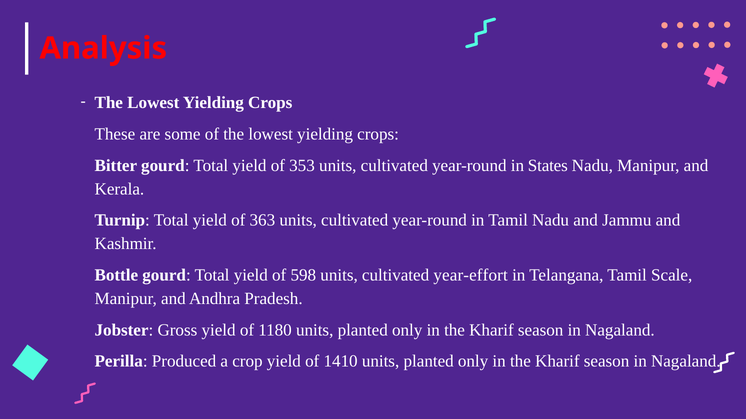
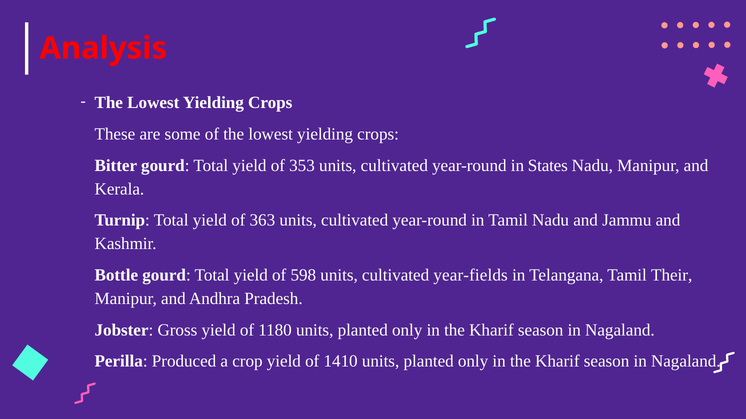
year-effort: year-effort -> year-fields (471, 275)
Scale: Scale -> Their (672, 275)
